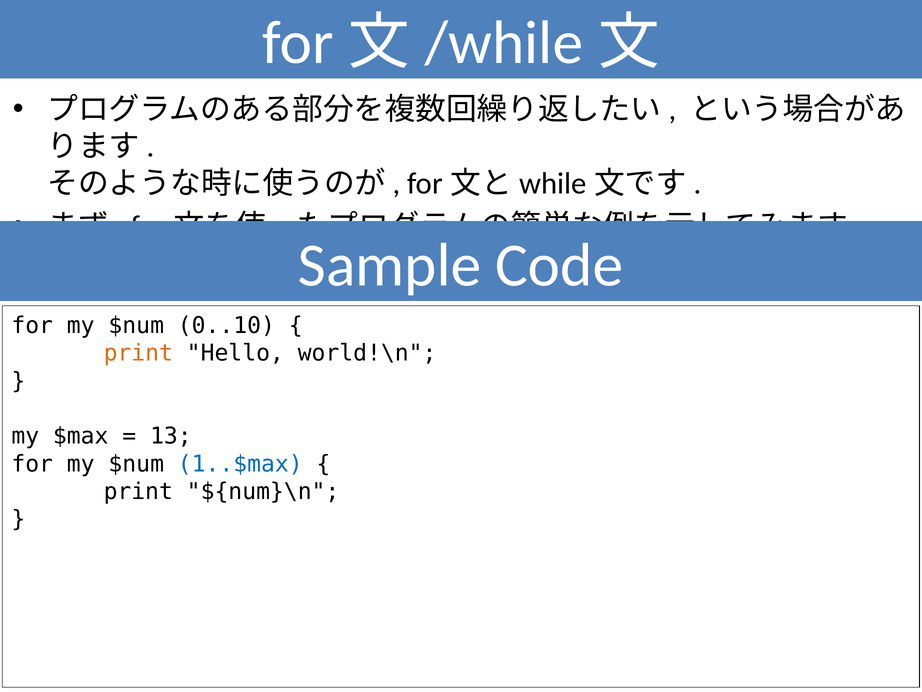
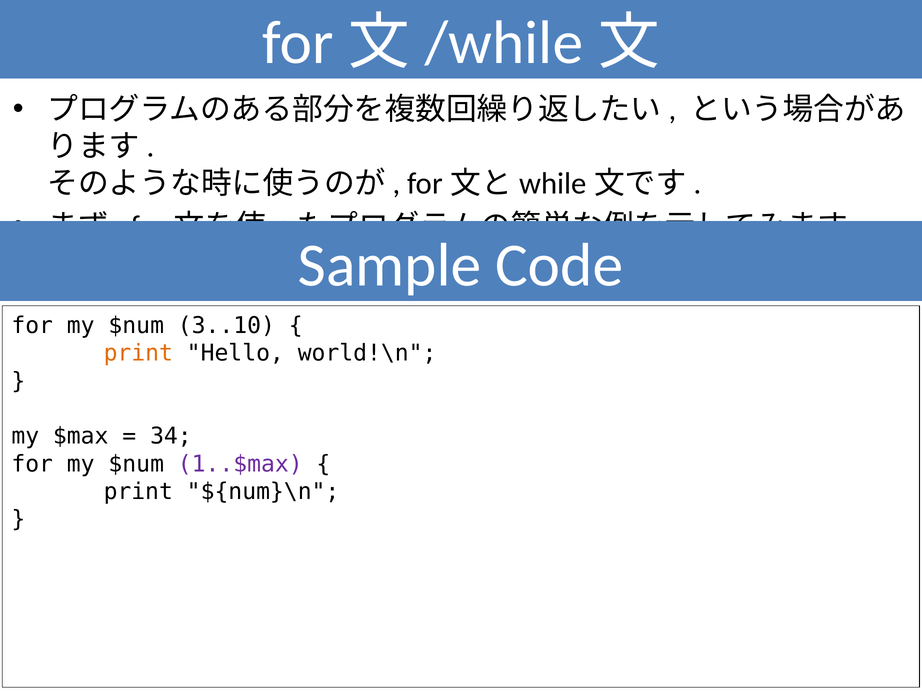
0..10: 0..10 -> 3..10 (226, 325)
13: 13 -> 34 (171, 436)
1..$max colour: blue -> purple (240, 464)
